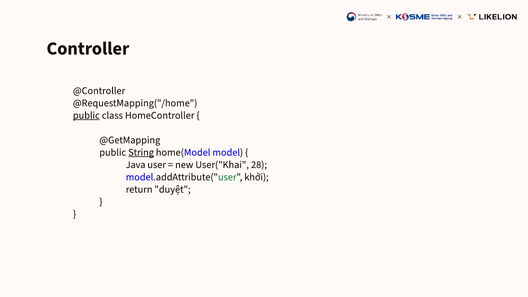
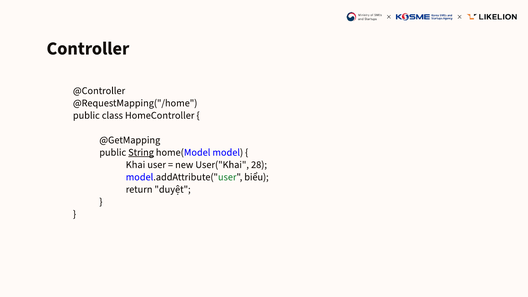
public underline: present -> none (86, 115)
Java: Java -> Khai (136, 165)
khởi: khởi -> biểu (256, 177)
